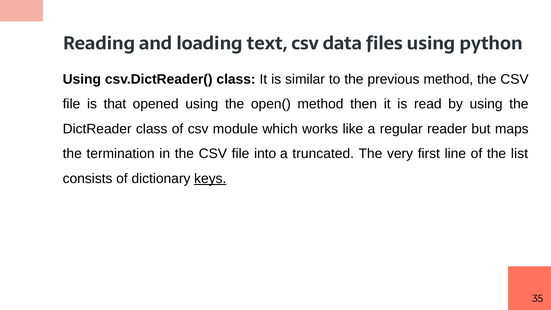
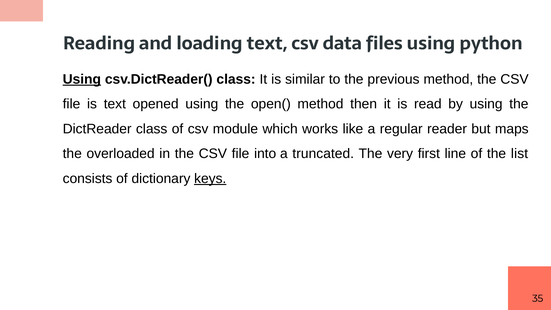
Using underline: none -> present (82, 79)
is that: that -> text (115, 104)
termination: termination -> overloaded (121, 154)
